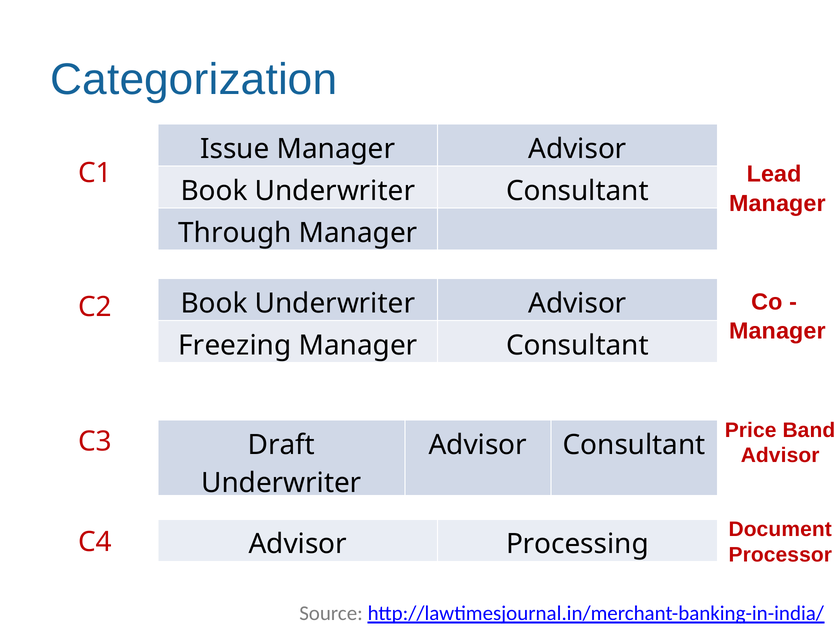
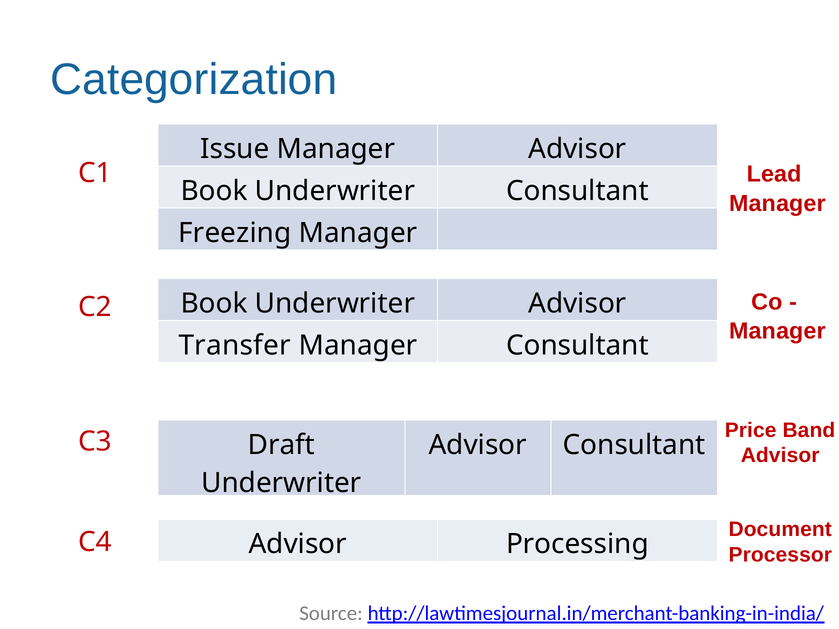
Through: Through -> Freezing (235, 233)
Freezing: Freezing -> Transfer (235, 346)
